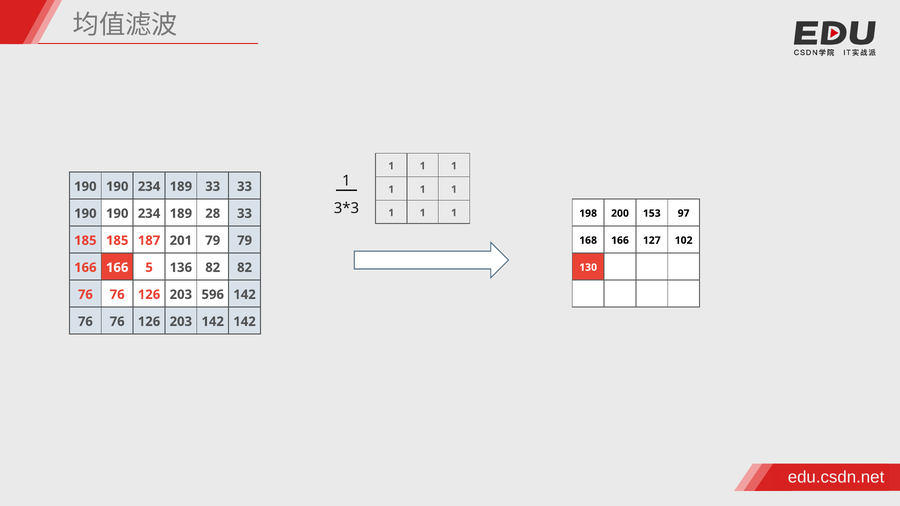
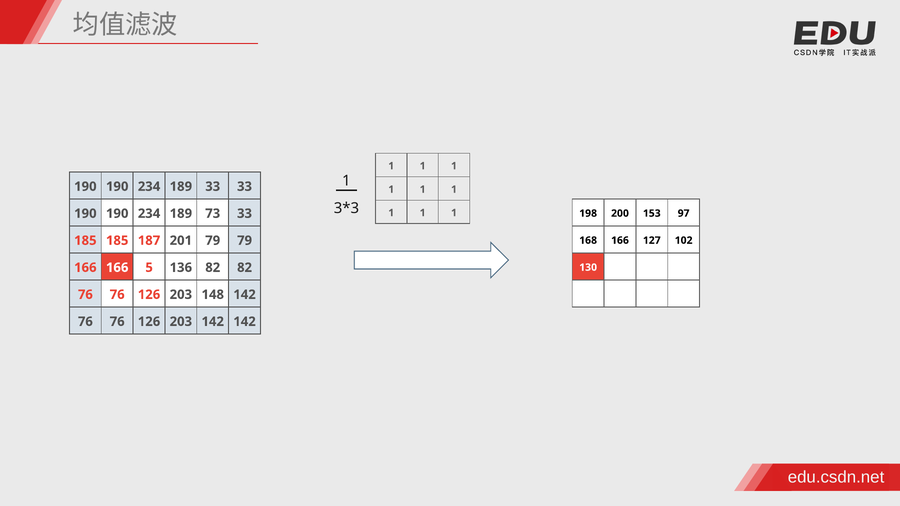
28: 28 -> 73 (213, 214)
596: 596 -> 148 (213, 295)
